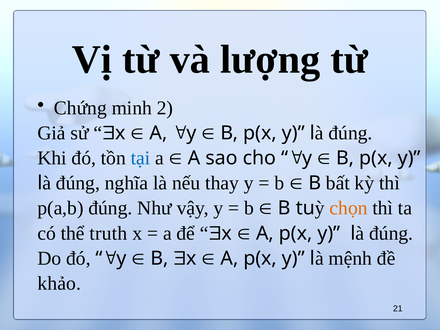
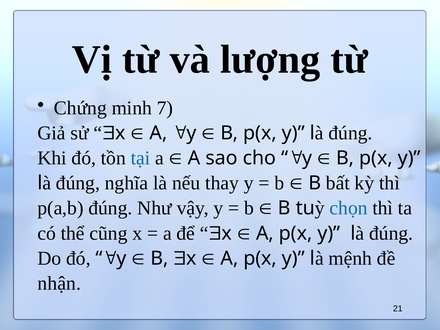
2: 2 -> 7 (165, 108)
chọn colour: orange -> blue (349, 208)
truth: truth -> cũng (108, 233)
khảo: khảo -> nhận (59, 283)
